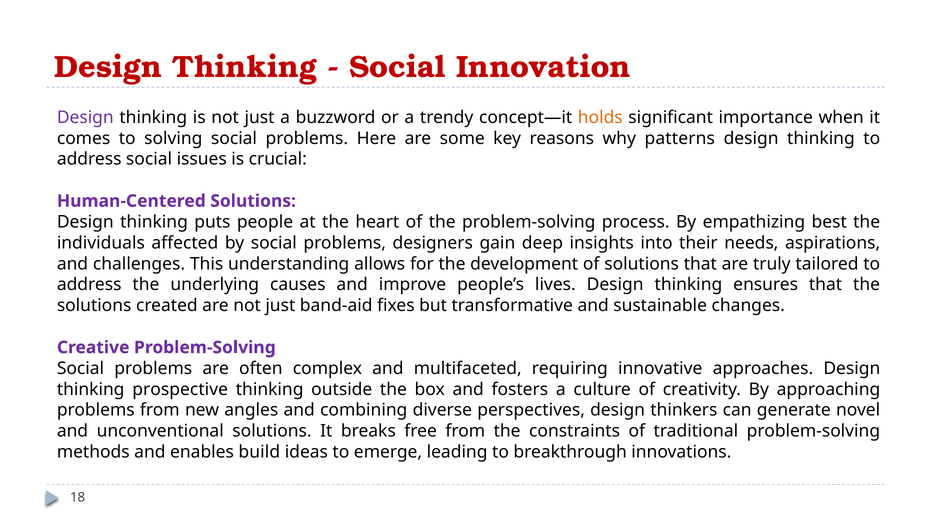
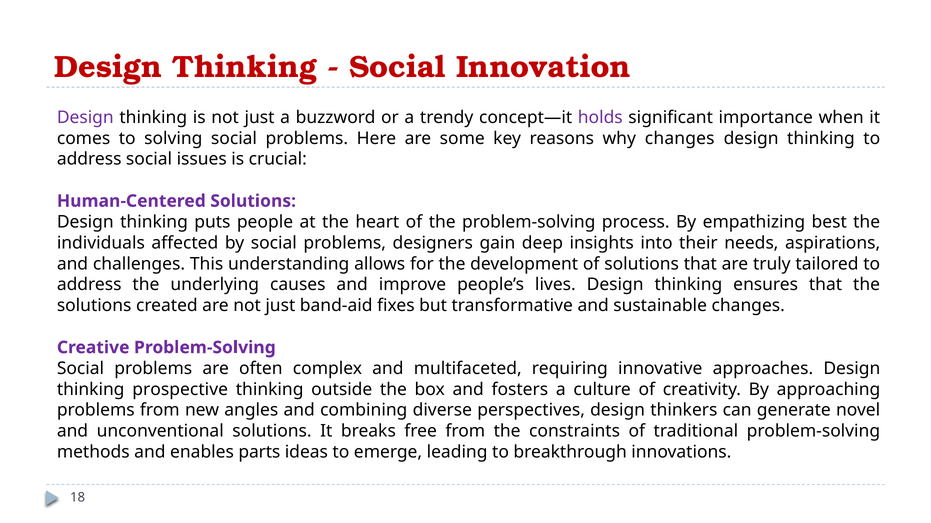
holds colour: orange -> purple (600, 118)
why patterns: patterns -> changes (680, 138)
build: build -> parts (259, 453)
